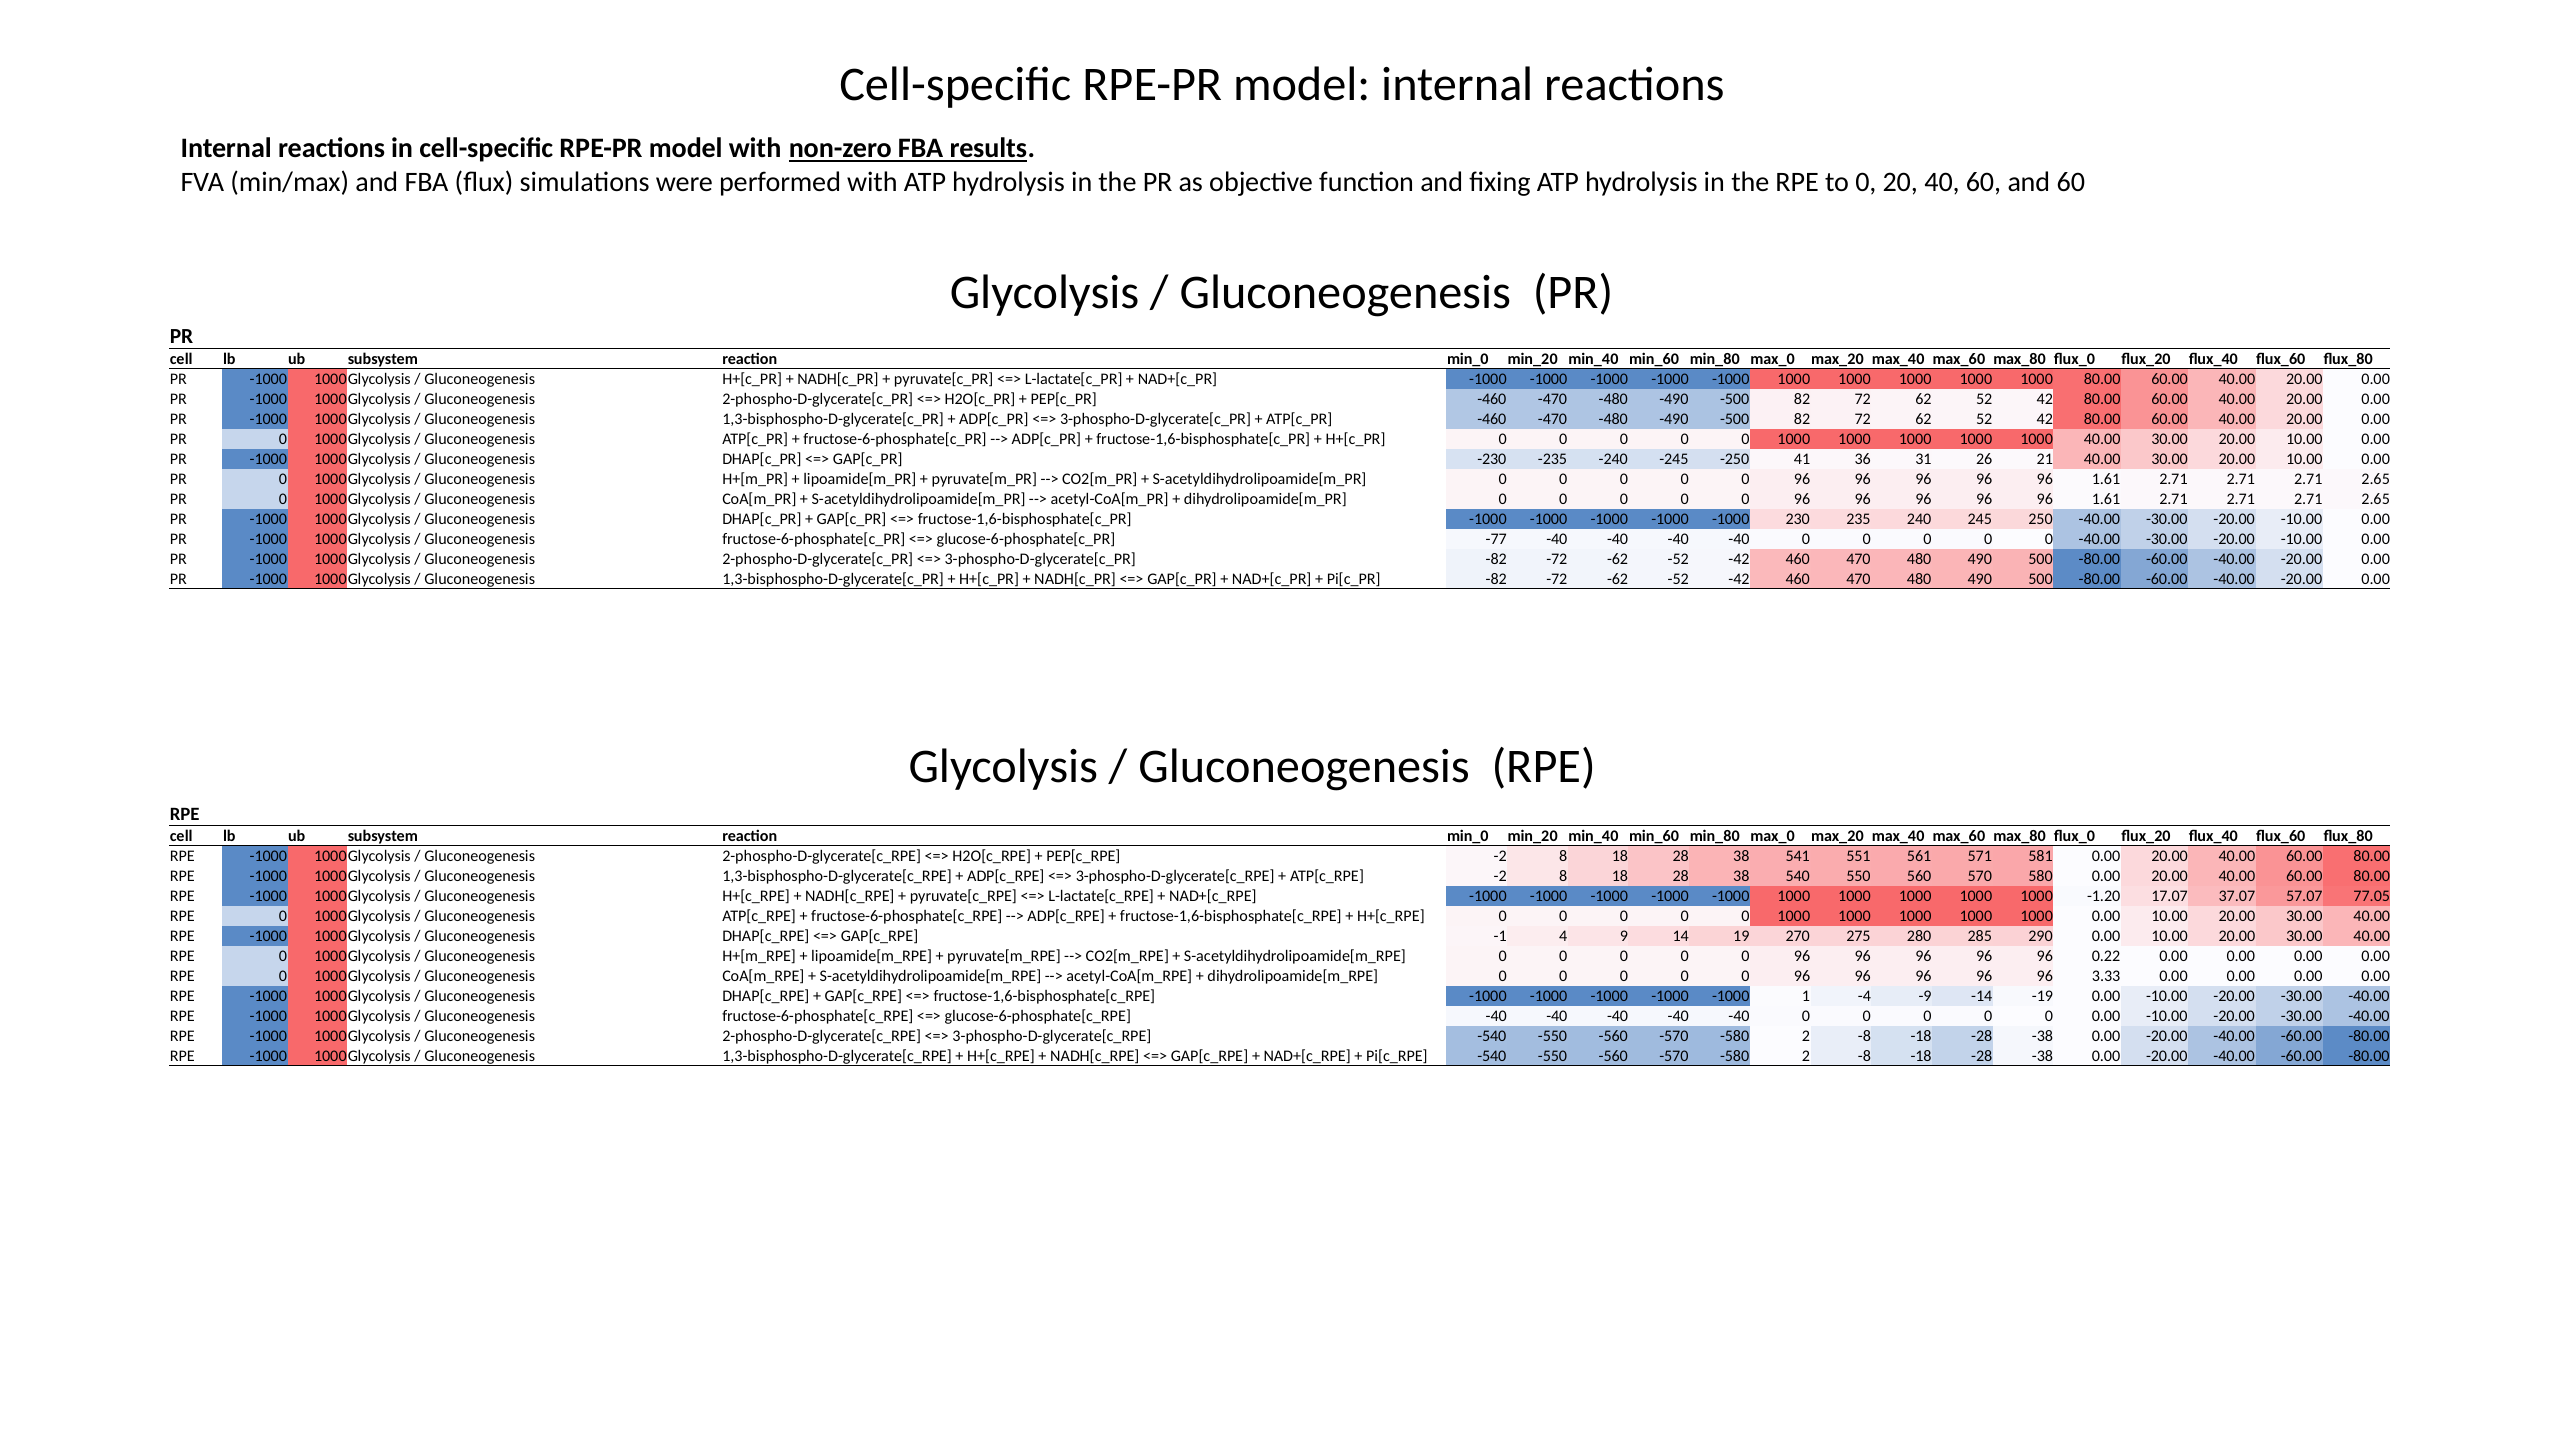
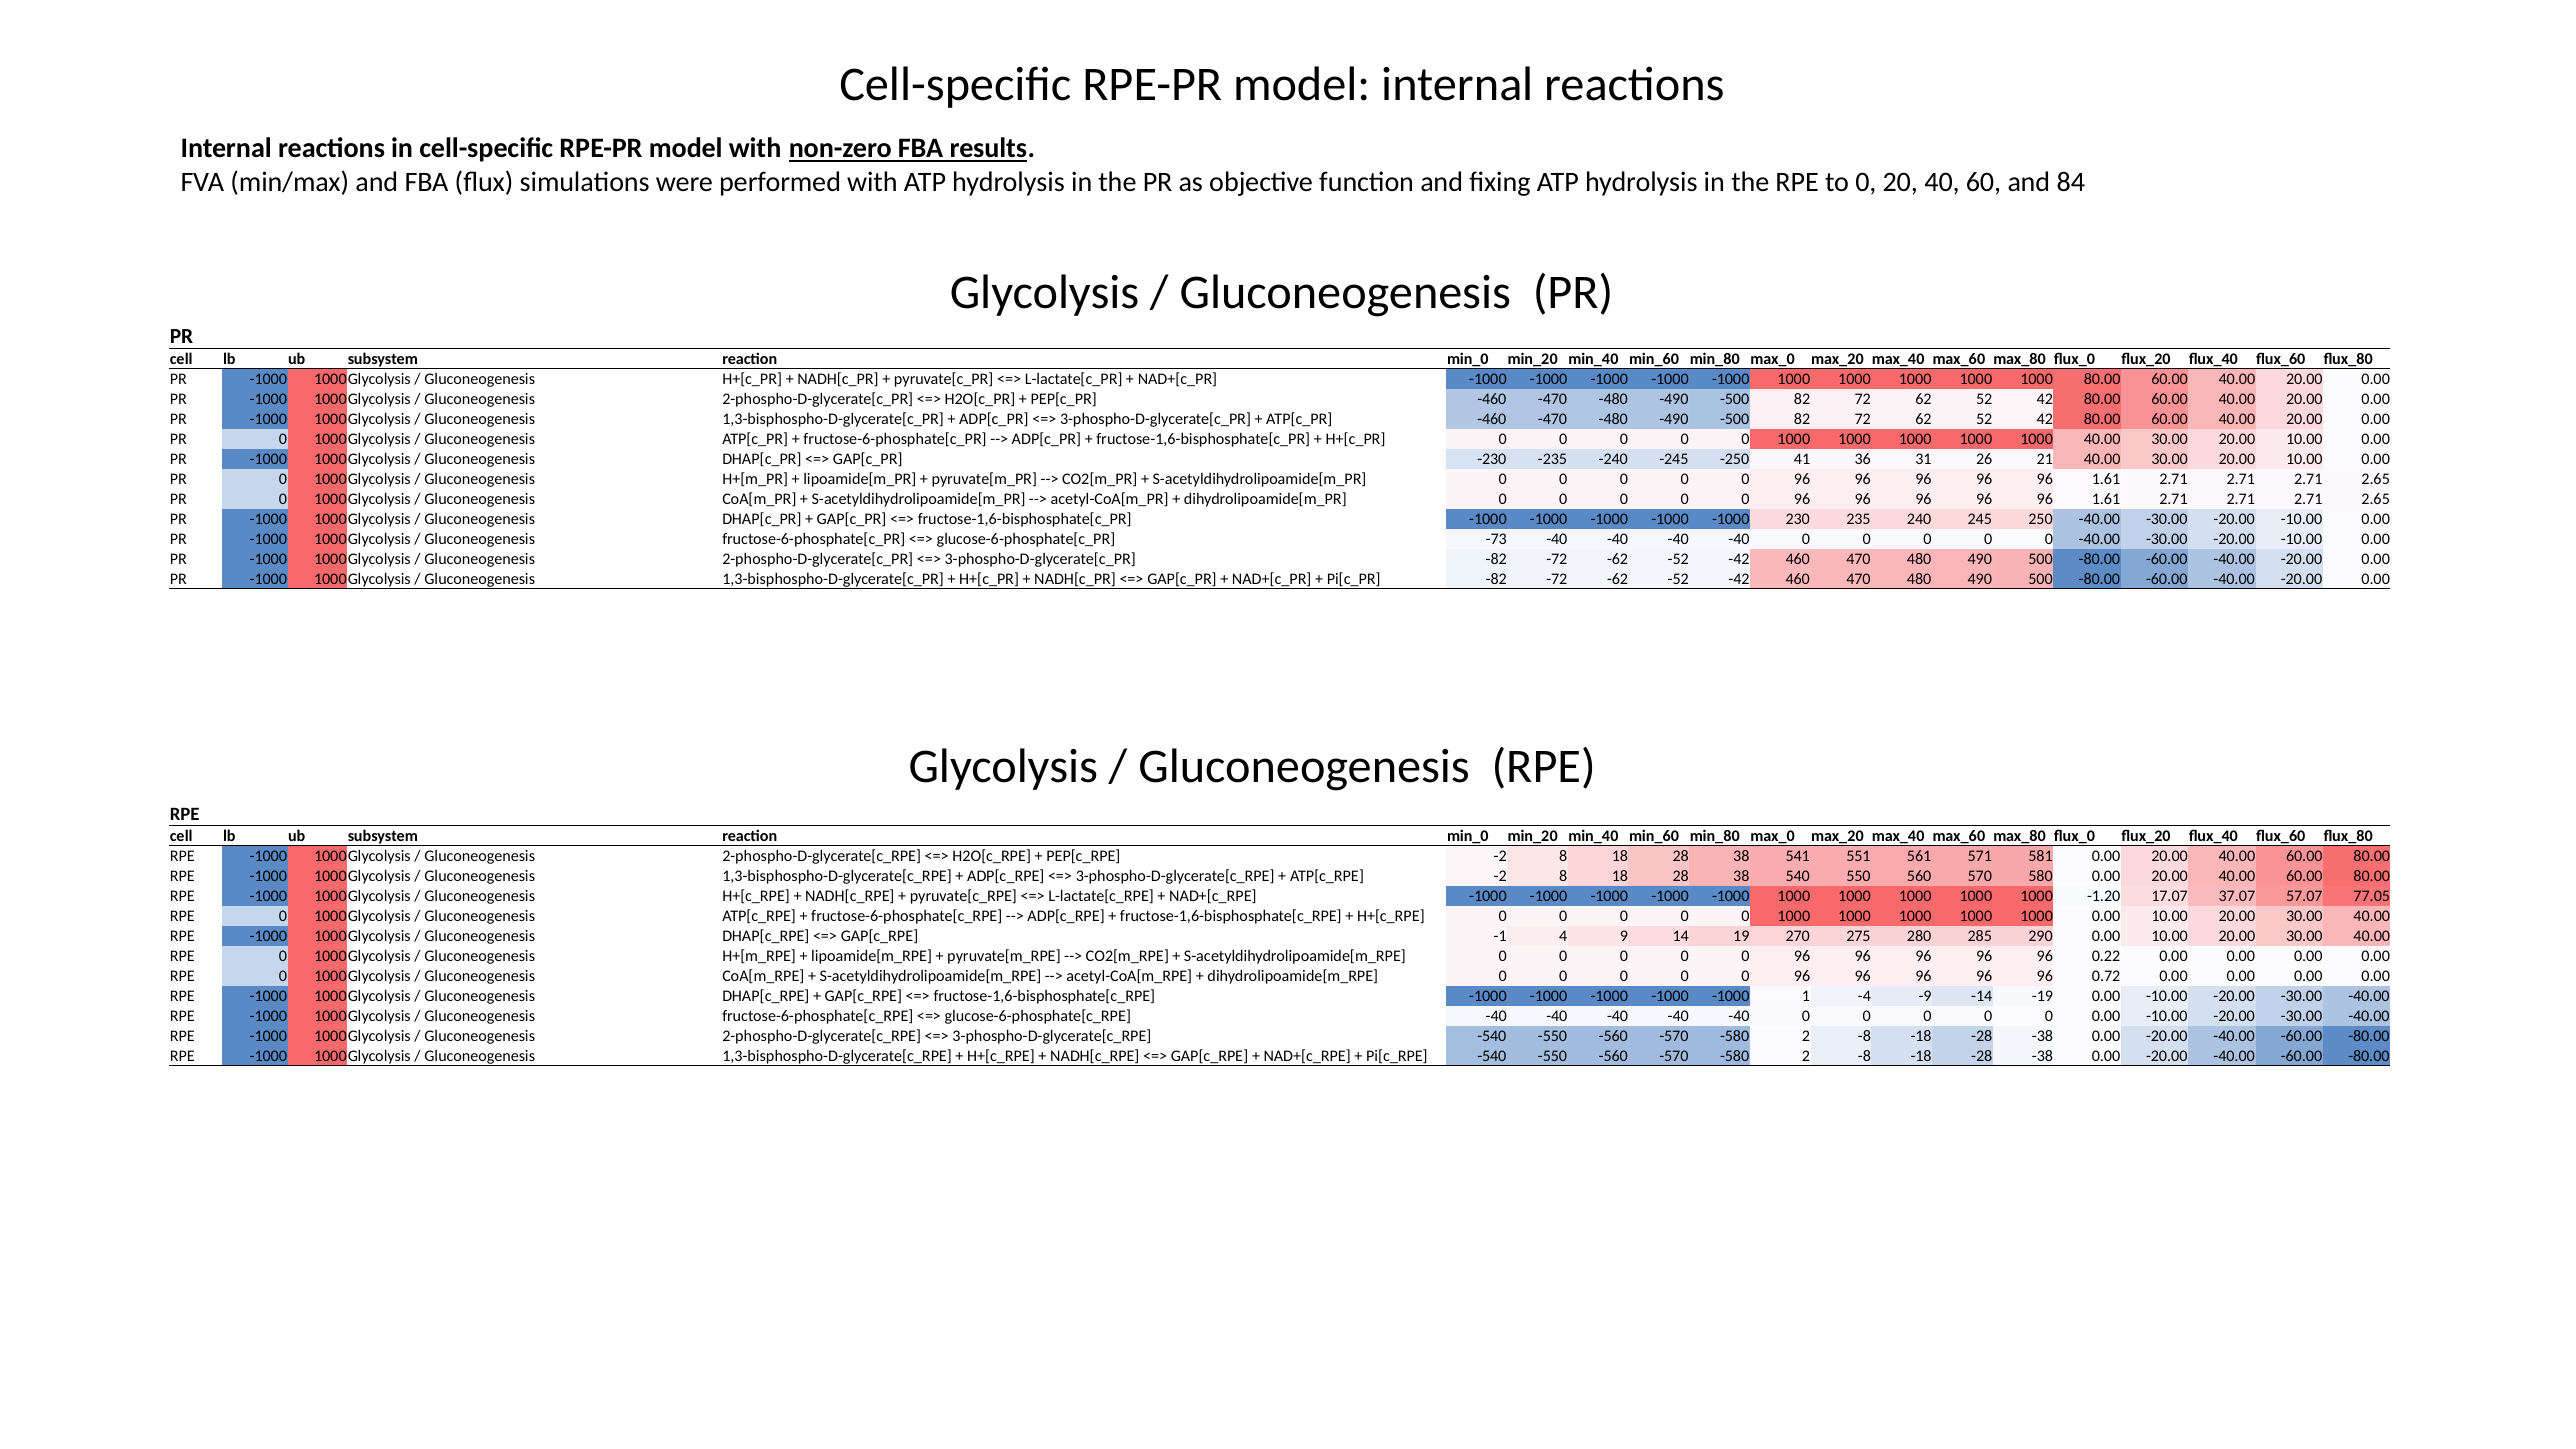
and 60: 60 -> 84 (2071, 182)
-77: -77 -> -73 (1496, 539)
3.33: 3.33 -> 0.72 (2106, 976)
